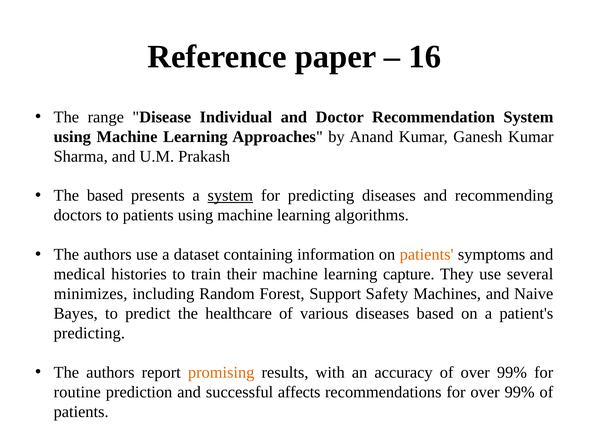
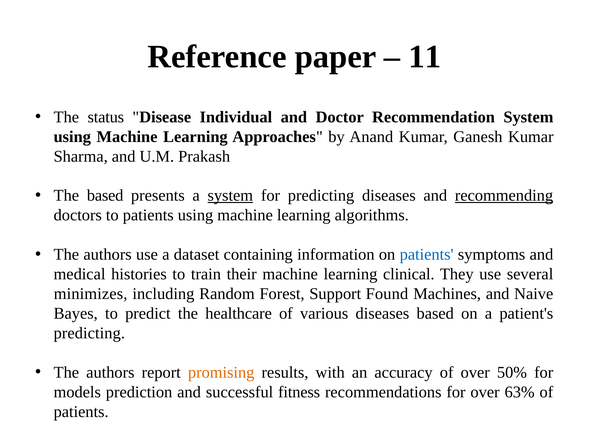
16: 16 -> 11 (425, 57)
range: range -> status (106, 117)
recommending underline: none -> present (504, 195)
patients colour: orange -> blue (427, 254)
capture: capture -> clinical (409, 274)
Safety: Safety -> Found (387, 294)
of over 99%: 99% -> 50% (512, 372)
routine: routine -> models (77, 392)
affects: affects -> fitness (299, 392)
for over 99%: 99% -> 63% (520, 392)
